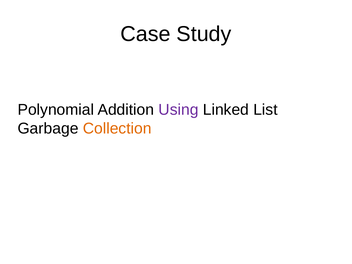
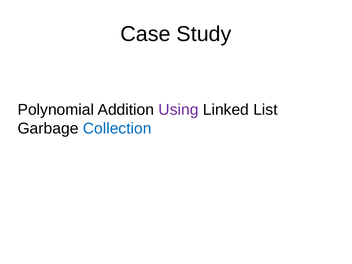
Collection colour: orange -> blue (117, 129)
